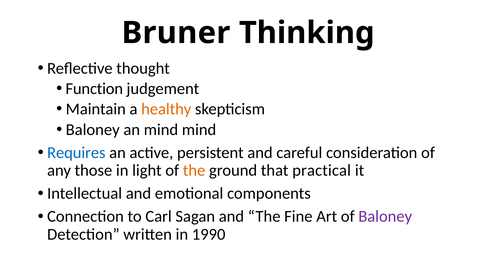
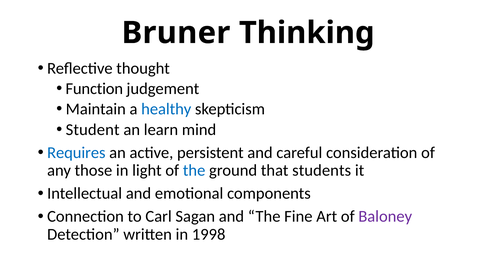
healthy colour: orange -> blue (166, 109)
Baloney: Baloney -> Student (93, 130)
an mind: mind -> learn (161, 130)
the colour: orange -> blue (194, 170)
practical: practical -> students (322, 170)
1990: 1990 -> 1998 (209, 234)
